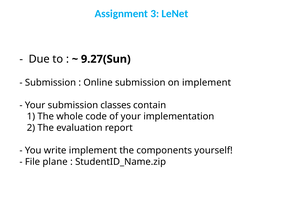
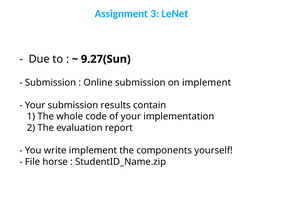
classes: classes -> results (116, 105)
plane: plane -> horse (55, 162)
